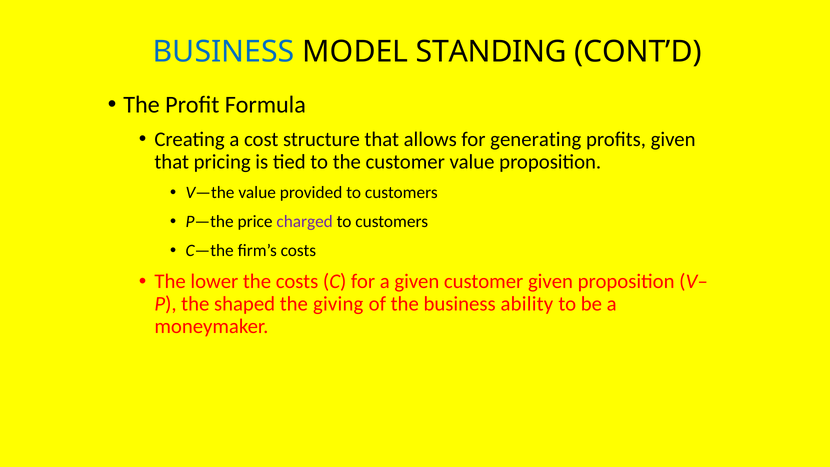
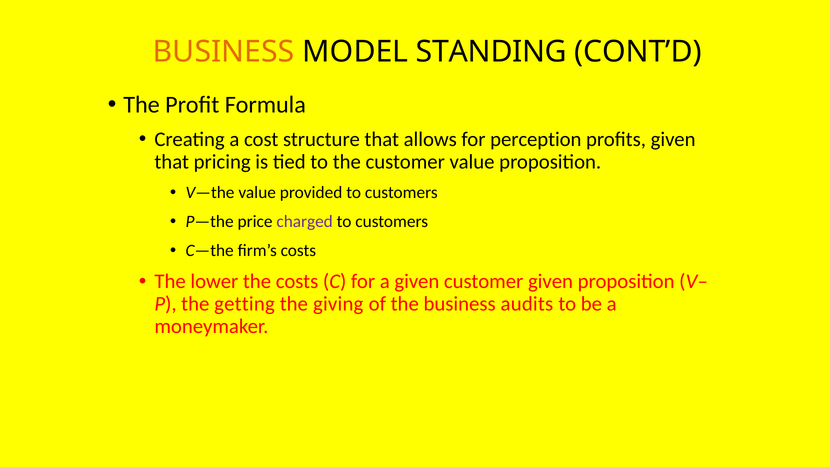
BUSINESS colour: blue -> orange (224, 52)
generating: generating -> perception (536, 139)
shaped: shaped -> getting (244, 304)
ability: ability -> audits (527, 304)
